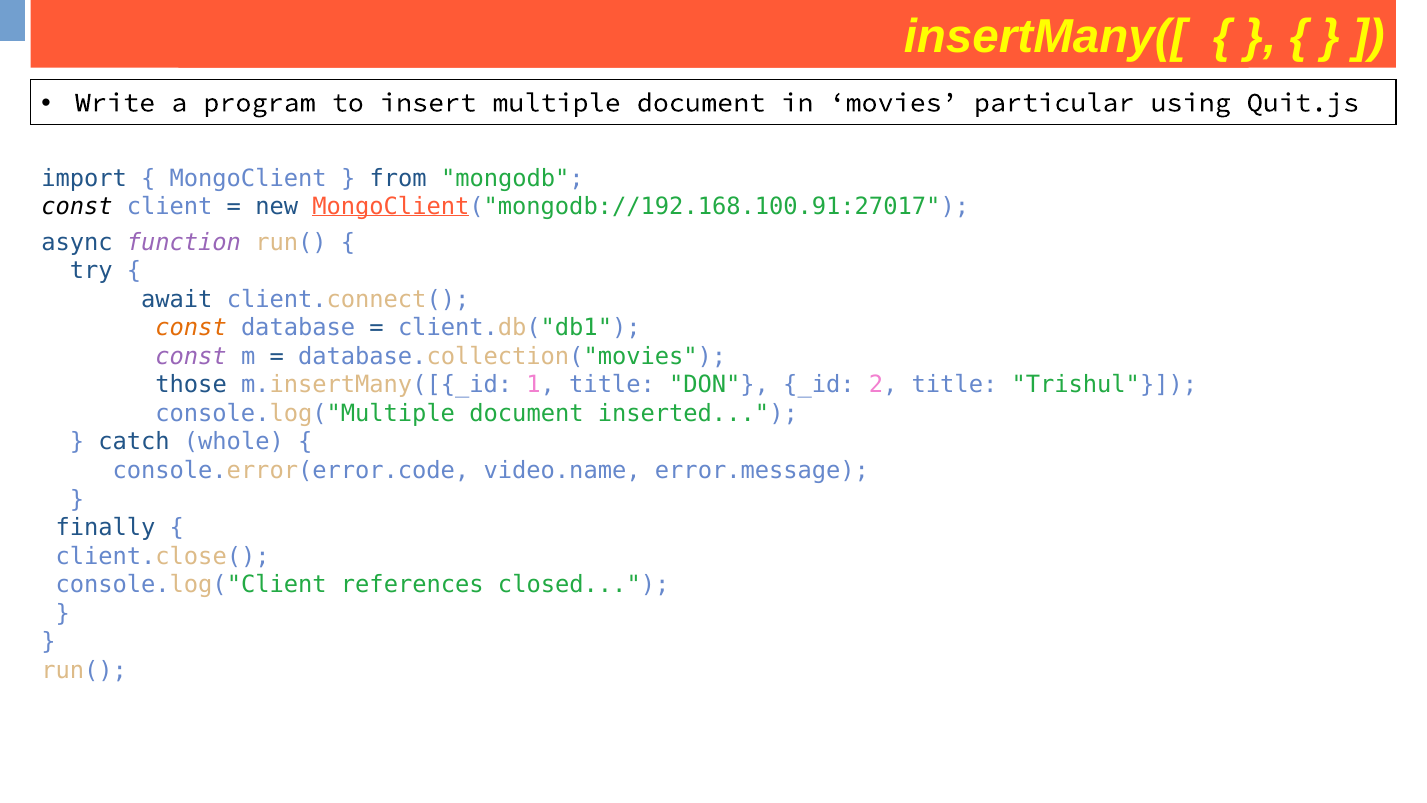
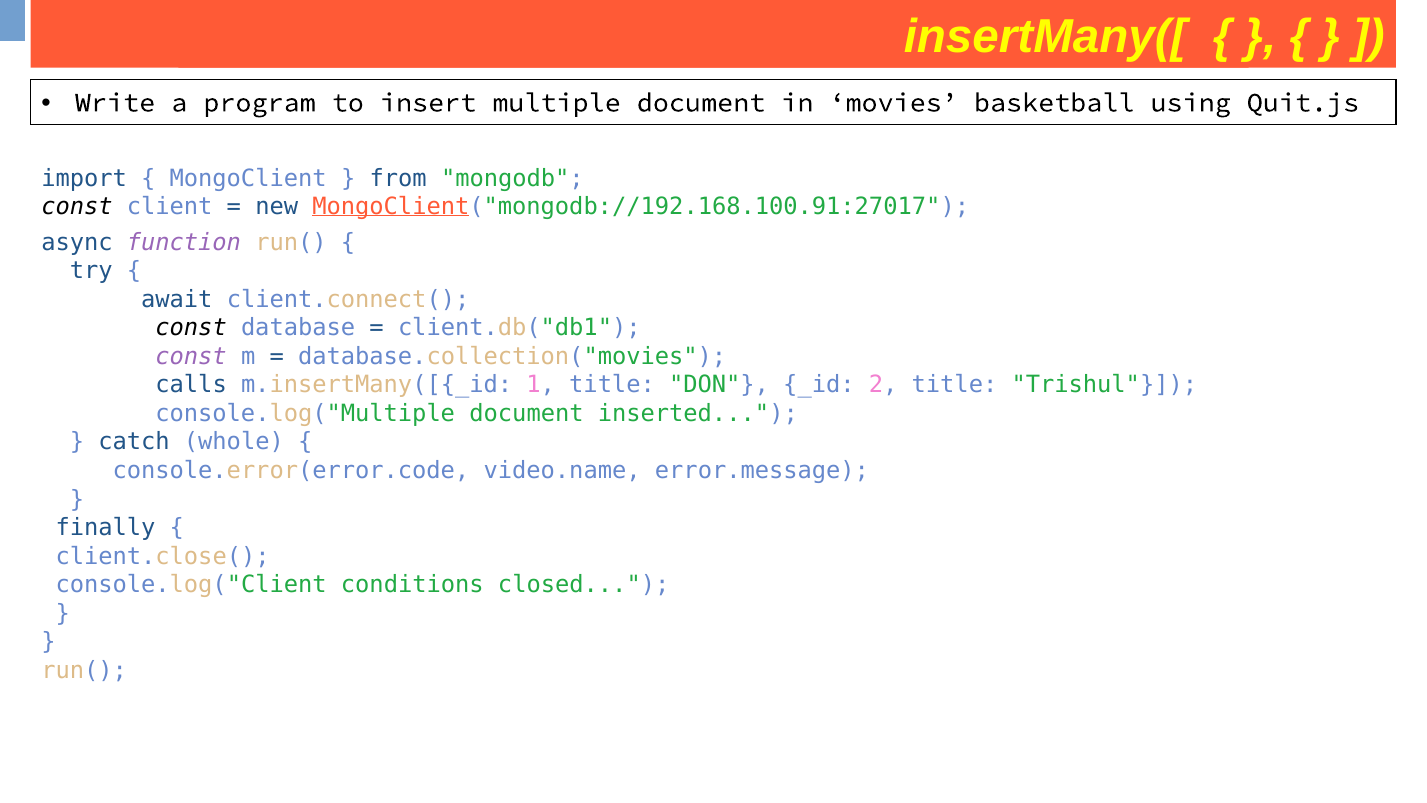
particular: particular -> basketball (1054, 103)
const colour: orange -> black (191, 328)
those: those -> calls (191, 385)
references: references -> conditions (412, 585)
